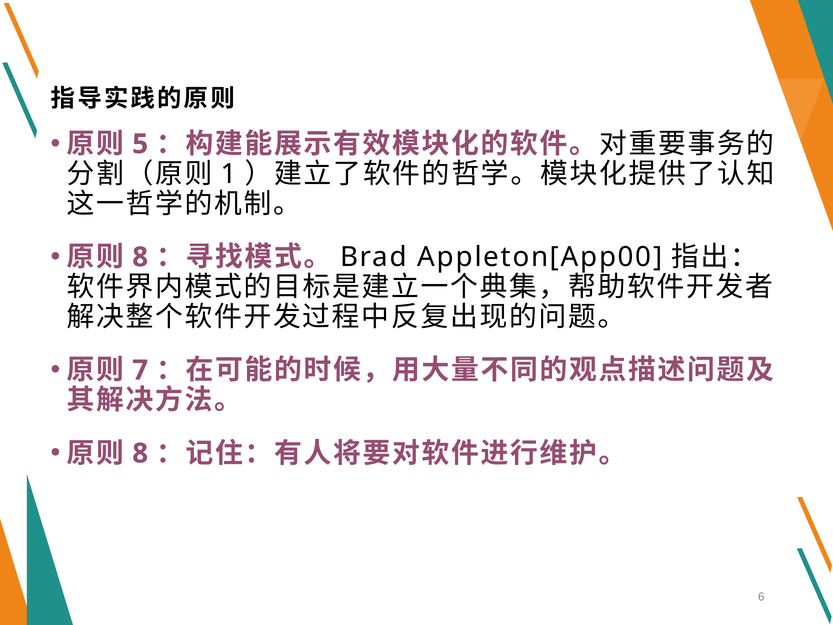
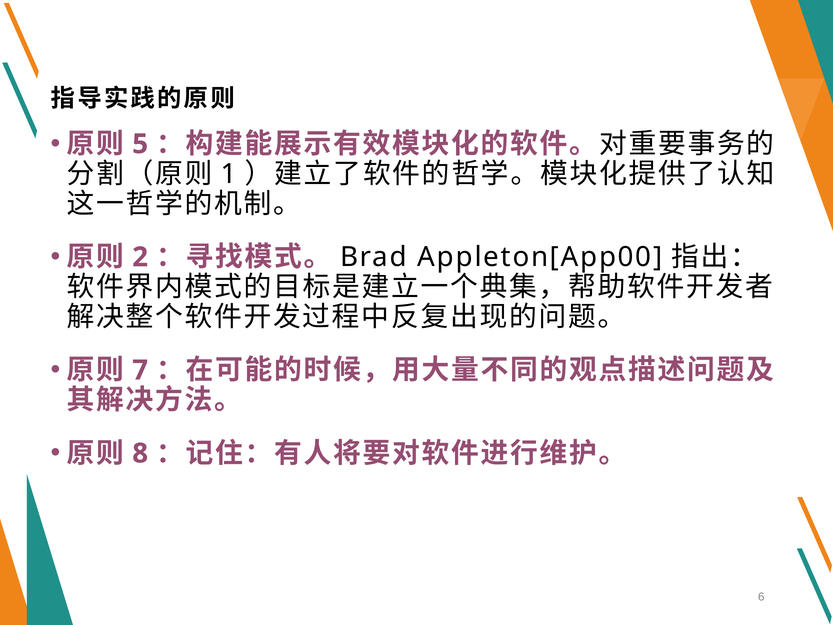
8: 8 -> 2 (140, 257)
